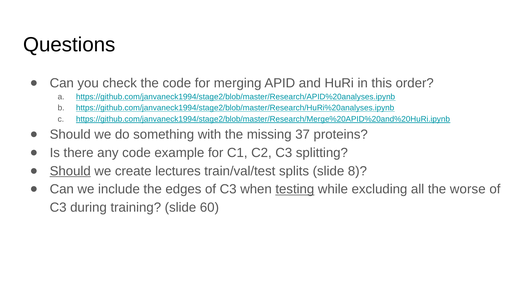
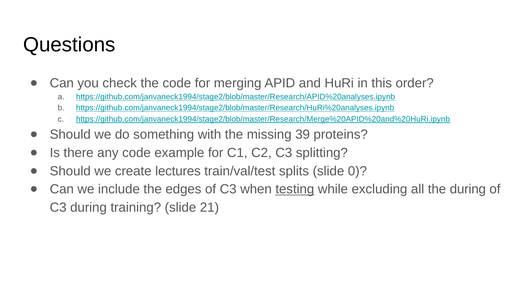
37: 37 -> 39 (303, 135)
Should underline: present -> none (70, 171)
8: 8 -> 0 (357, 171)
the worse: worse -> during (468, 189)
60: 60 -> 21 (209, 207)
